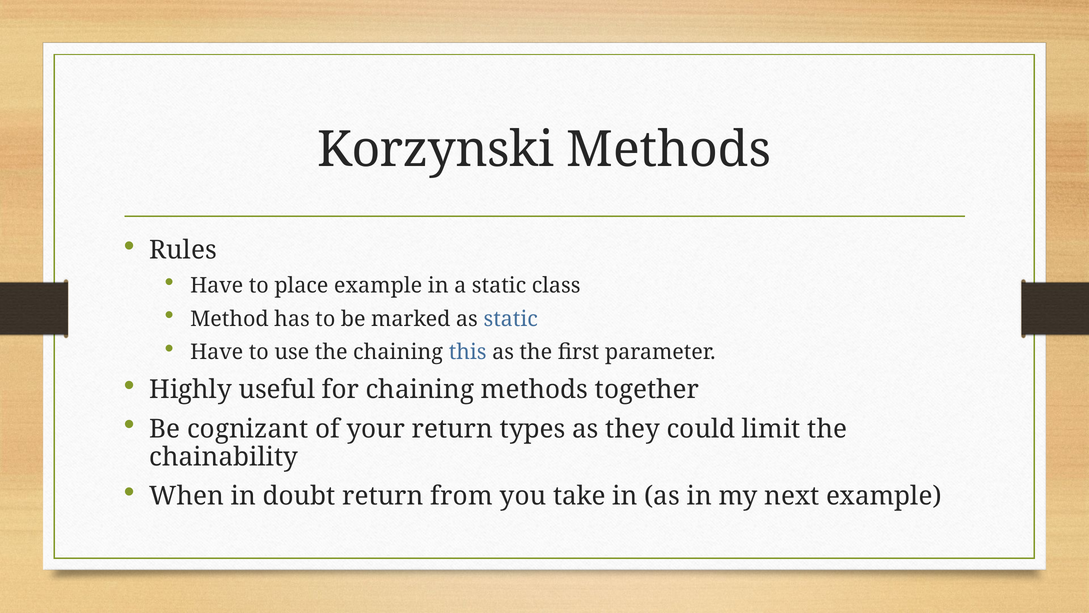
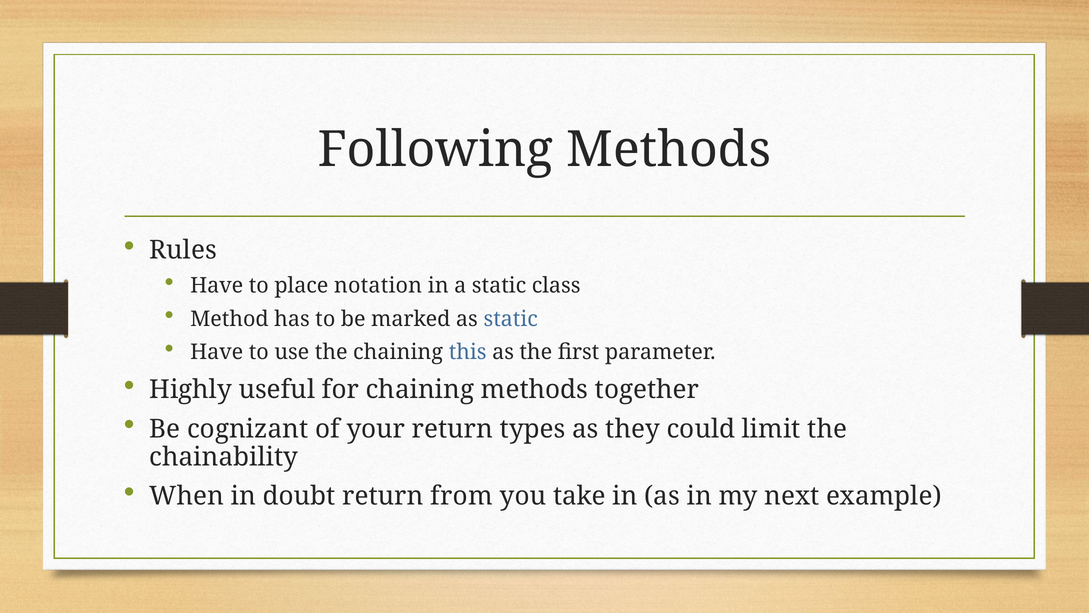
Korzynski: Korzynski -> Following (435, 149)
place example: example -> notation (378, 285)
